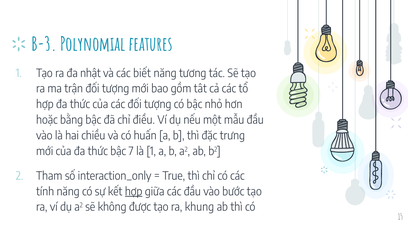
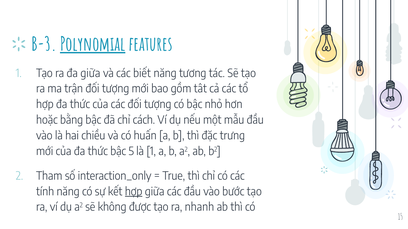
Polynomial underline: none -> present (93, 44)
đa nhật: nhật -> giữa (90, 73)
điều: điều -> cách (144, 120)
7: 7 -> 5 (131, 152)
khung: khung -> nhanh (199, 208)
